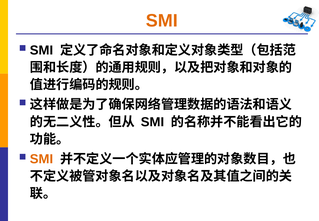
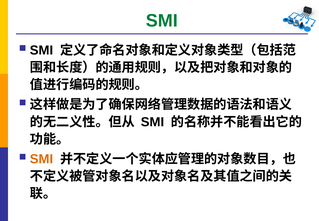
SMI colour: orange -> green (162, 21)
